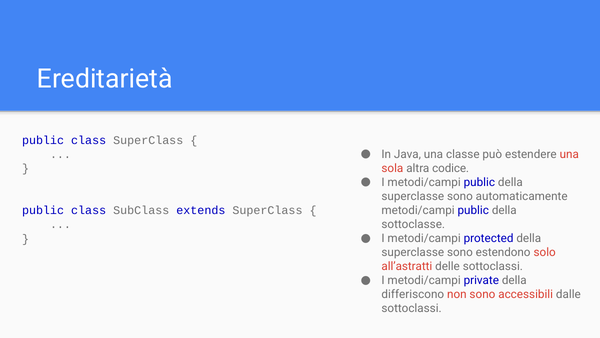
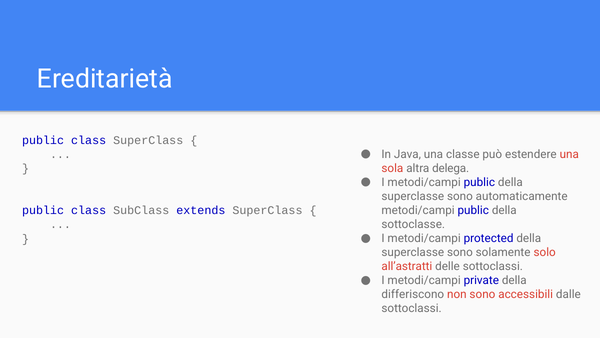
codice: codice -> delega (451, 168)
estendono: estendono -> solamente (503, 252)
